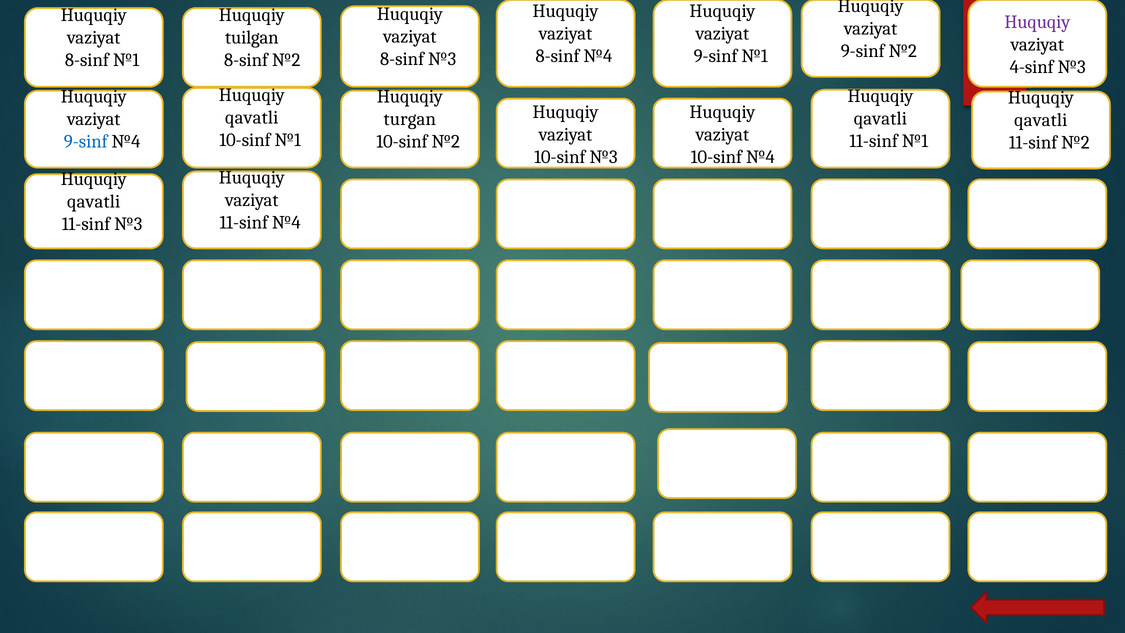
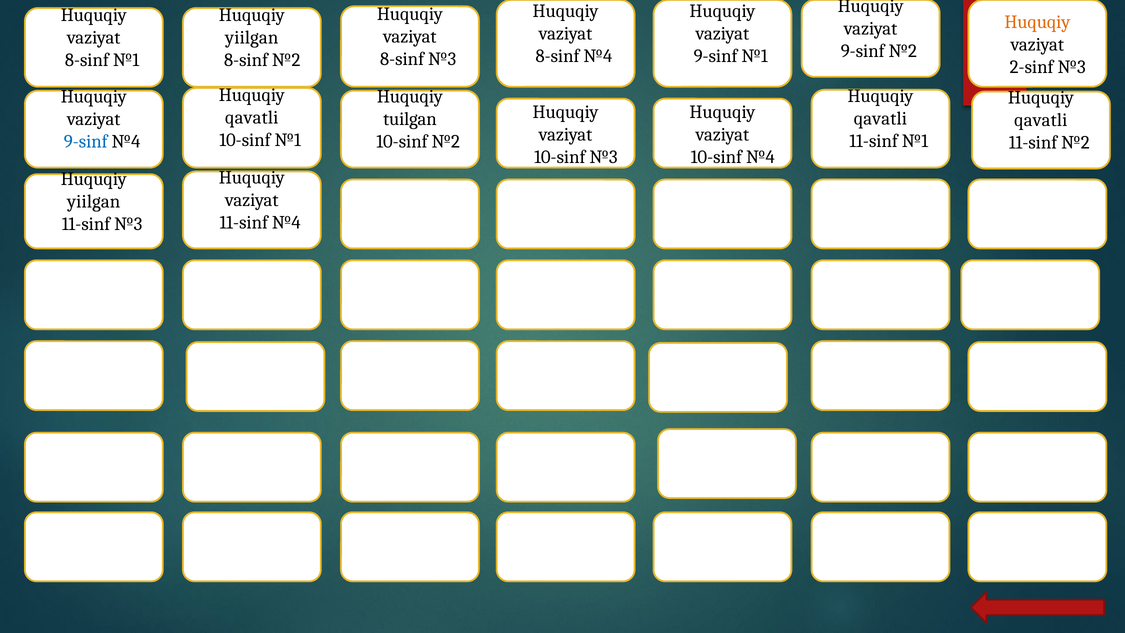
Huquqiy colour: purple -> orange (1037, 22)
tuilgan: tuilgan -> yiilgan (252, 37)
4-sinf: 4-sinf -> 2-sinf (1032, 67)
turgan: turgan -> tuilgan (410, 119)
qavatli: qavatli -> yiilgan (94, 201)
